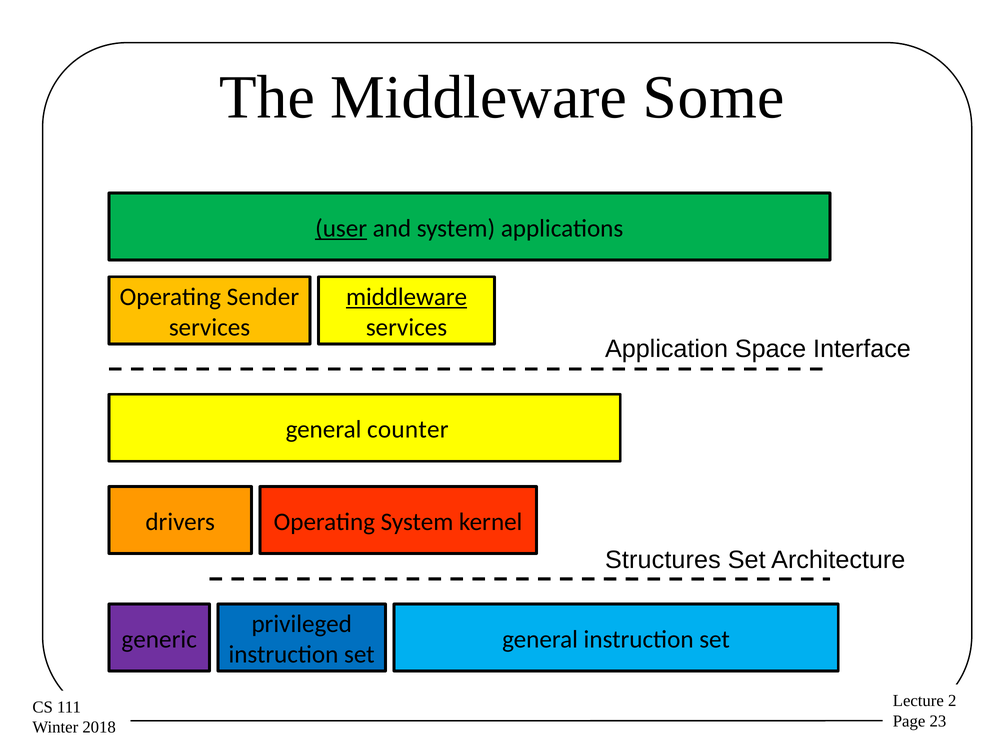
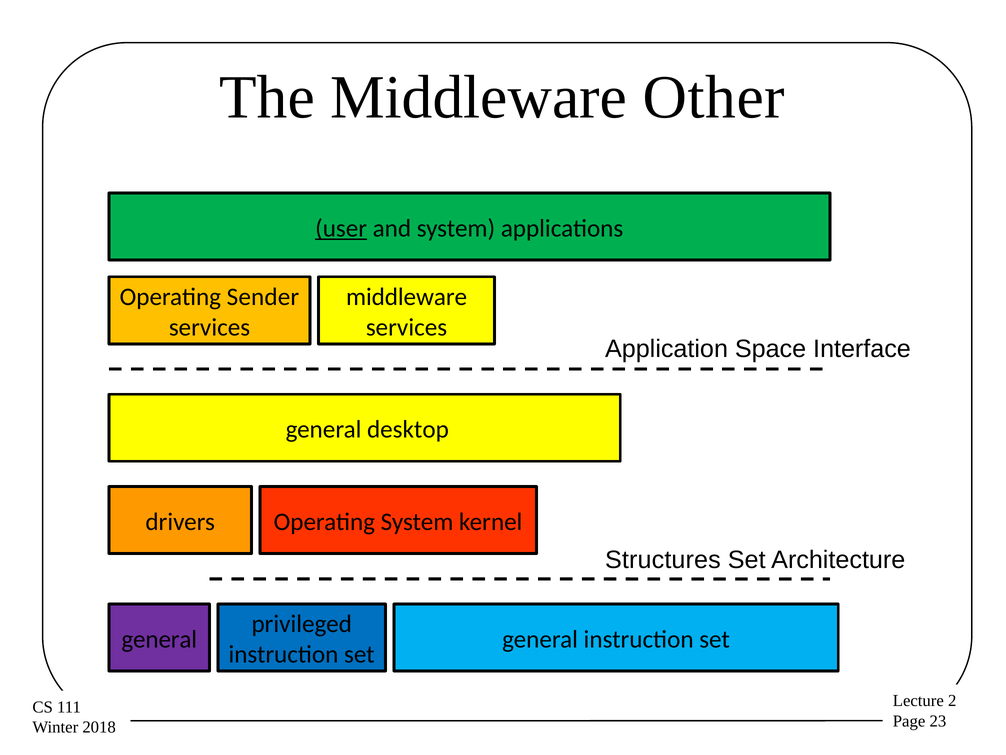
Some: Some -> Other (714, 97)
middleware underline: present -> none (407, 297)
counter: counter -> desktop (408, 429)
generic: generic -> general (159, 639)
